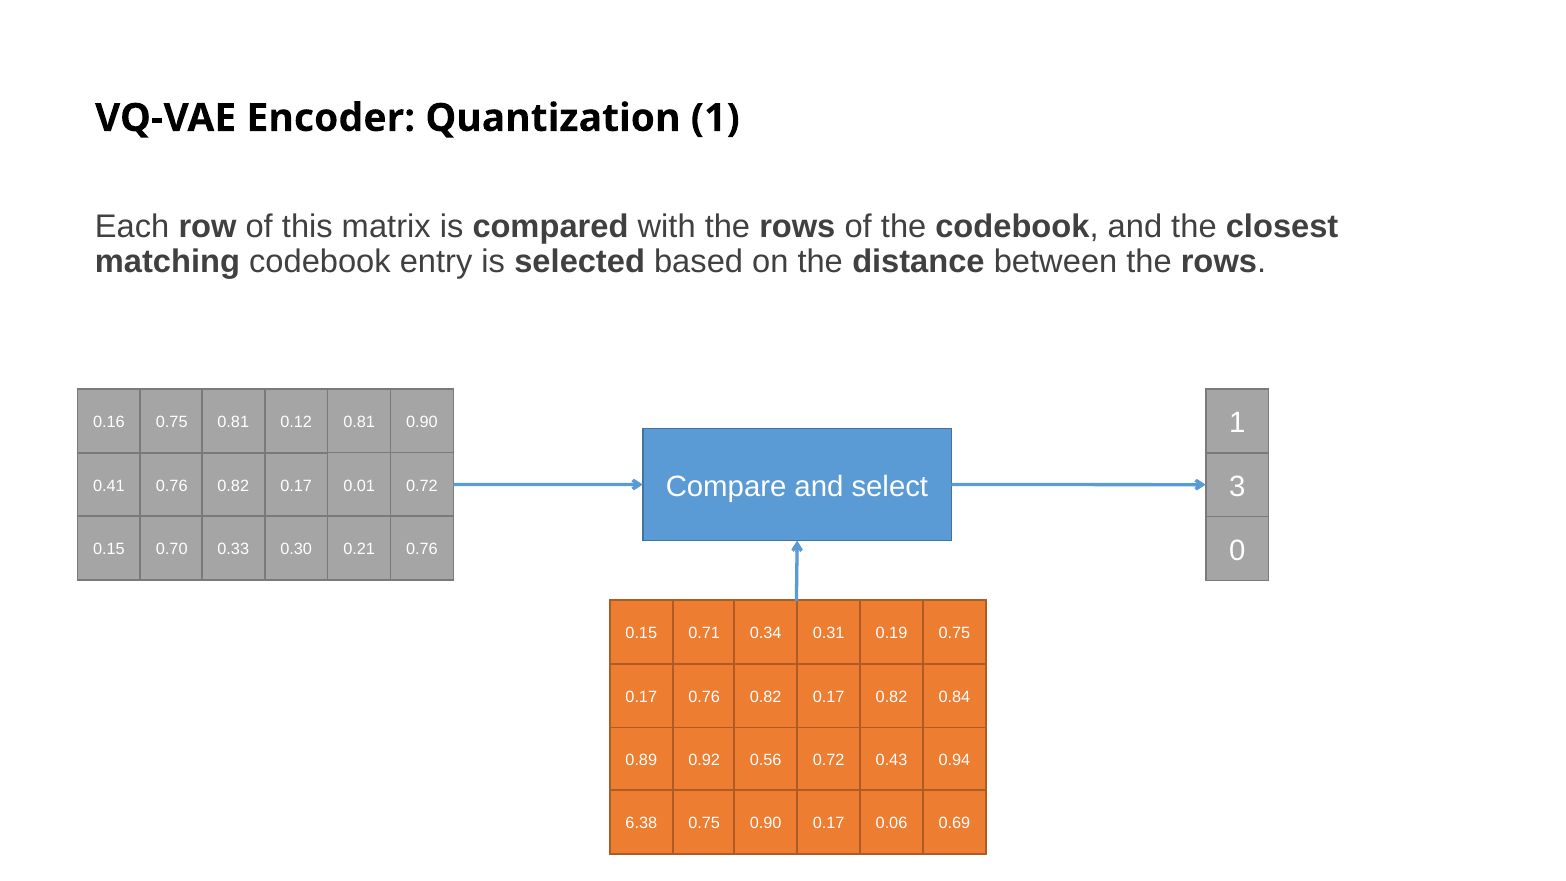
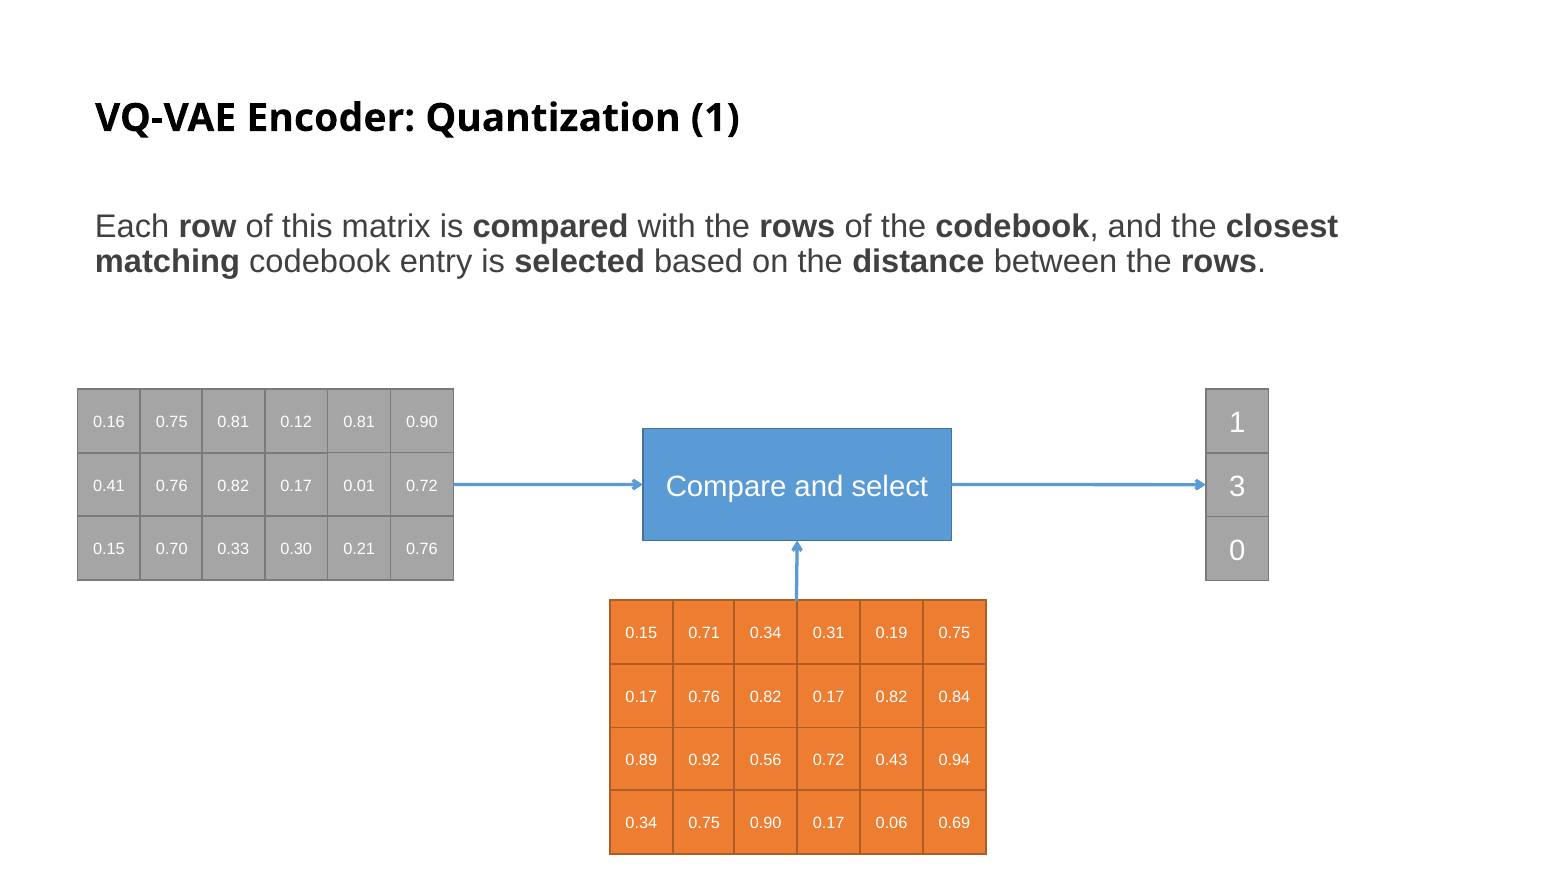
6.38: 6.38 -> 0.34 (641, 823)
